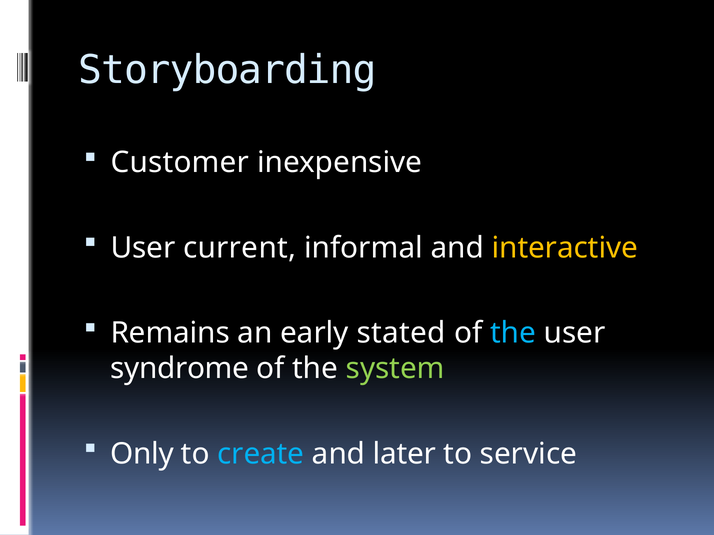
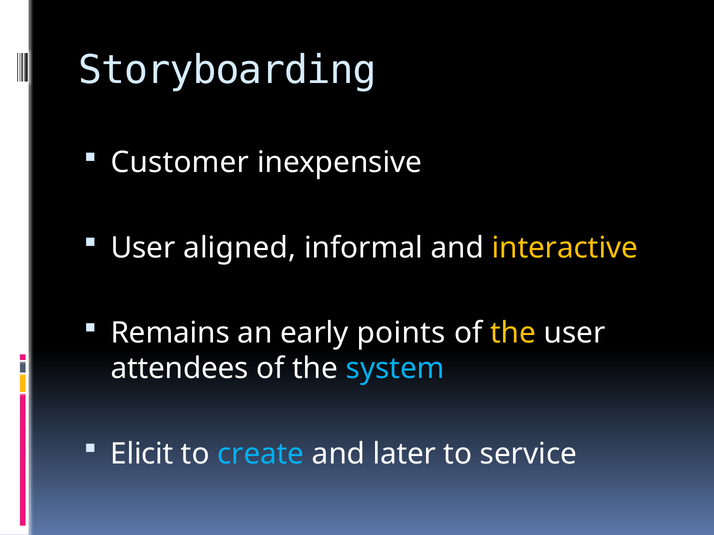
current: current -> aligned (240, 248)
stated: stated -> points (401, 333)
the colour: light blue -> yellow (513, 333)
syndrome: syndrome -> attendees (180, 369)
system colour: light green -> light blue (395, 369)
Only: Only -> Elicit (142, 454)
